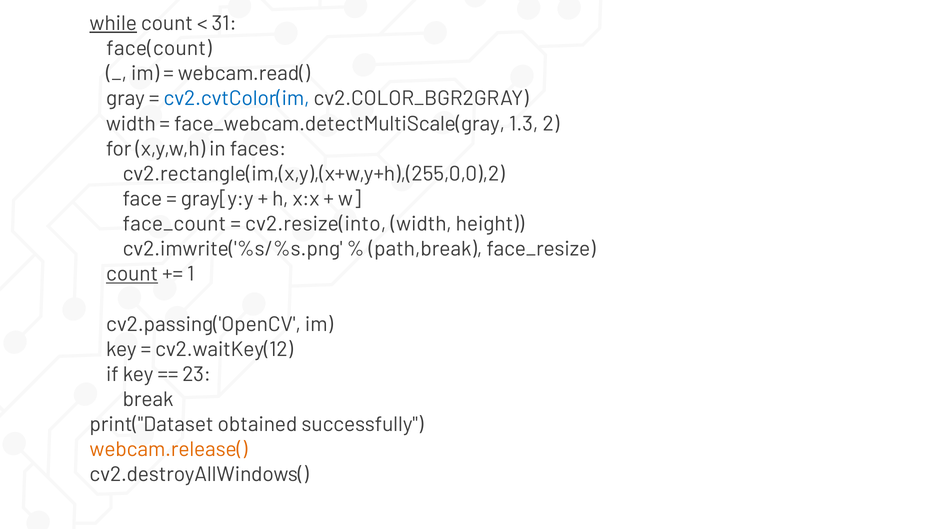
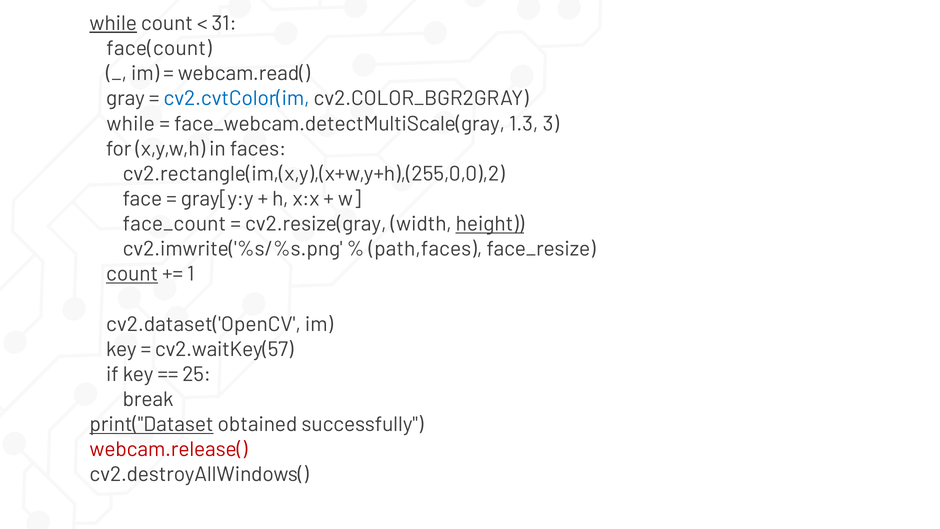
width: width -> while (131, 124)
2: 2 -> 3 (551, 124)
cv2.resize(into: cv2.resize(into -> cv2.resize(gray (316, 224)
height underline: none -> present (490, 224)
path,break: path,break -> path,faces (425, 249)
cv2.passing('OpenCV: cv2.passing('OpenCV -> cv2.dataset('OpenCV (204, 324)
cv2.waitKey(12: cv2.waitKey(12 -> cv2.waitKey(57 (224, 349)
23: 23 -> 25 (197, 374)
print("Dataset underline: none -> present (152, 424)
webcam.release( colour: orange -> red (168, 449)
